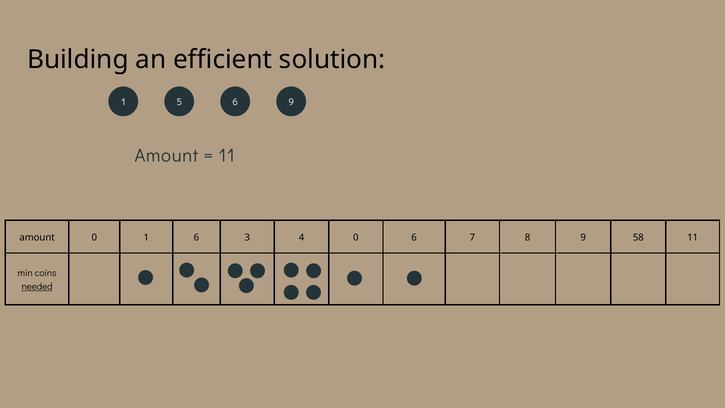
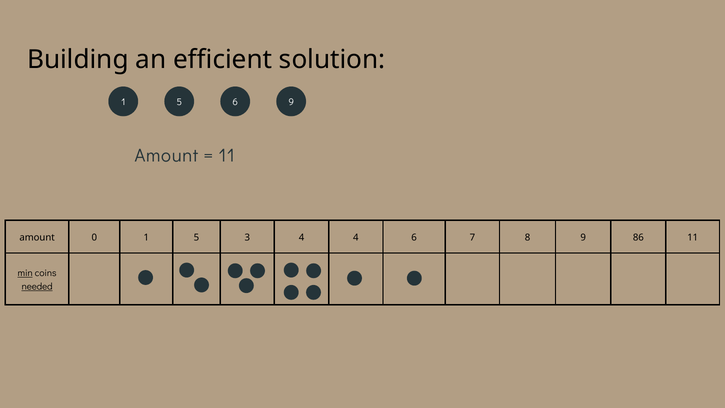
1 6: 6 -> 5 (196, 237)
4 0: 0 -> 4 (356, 237)
58: 58 -> 86 (638, 237)
min underline: none -> present (25, 273)
